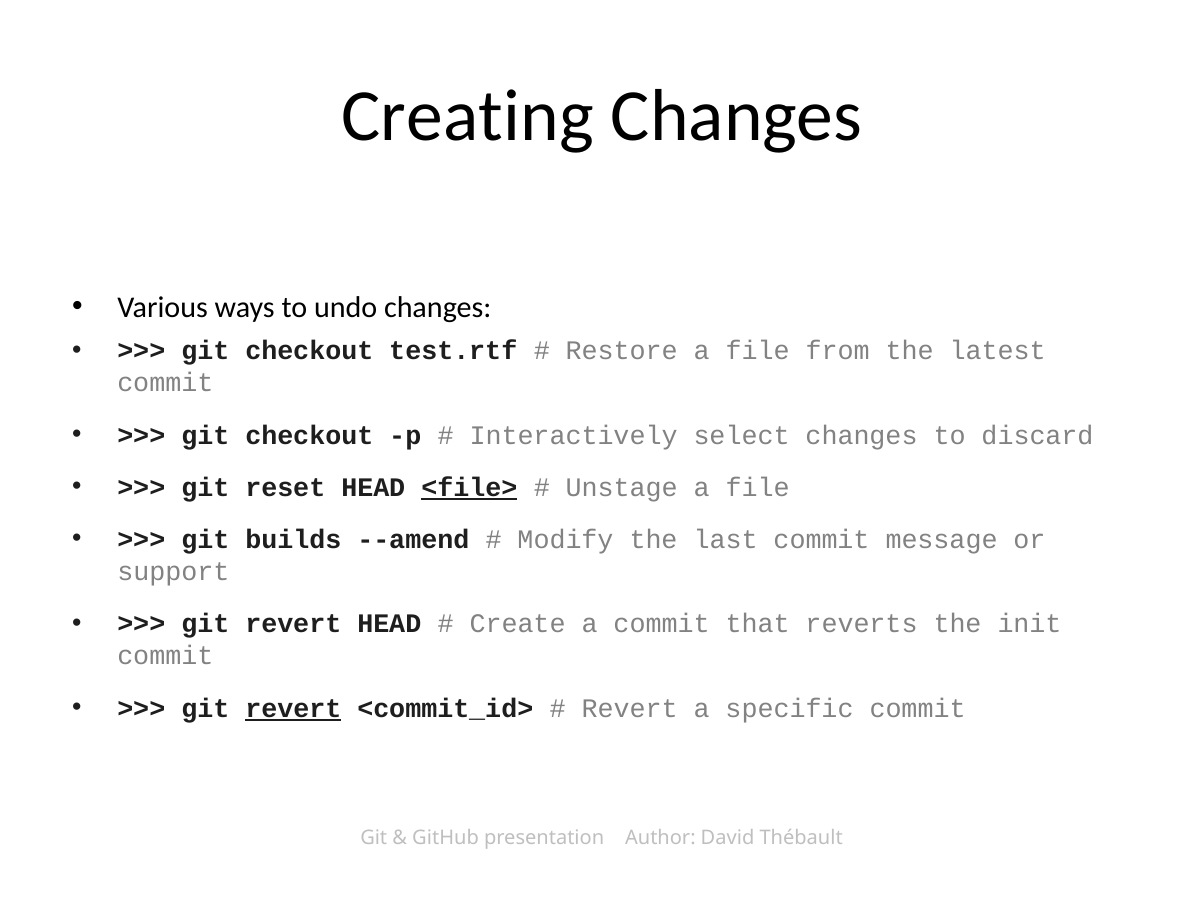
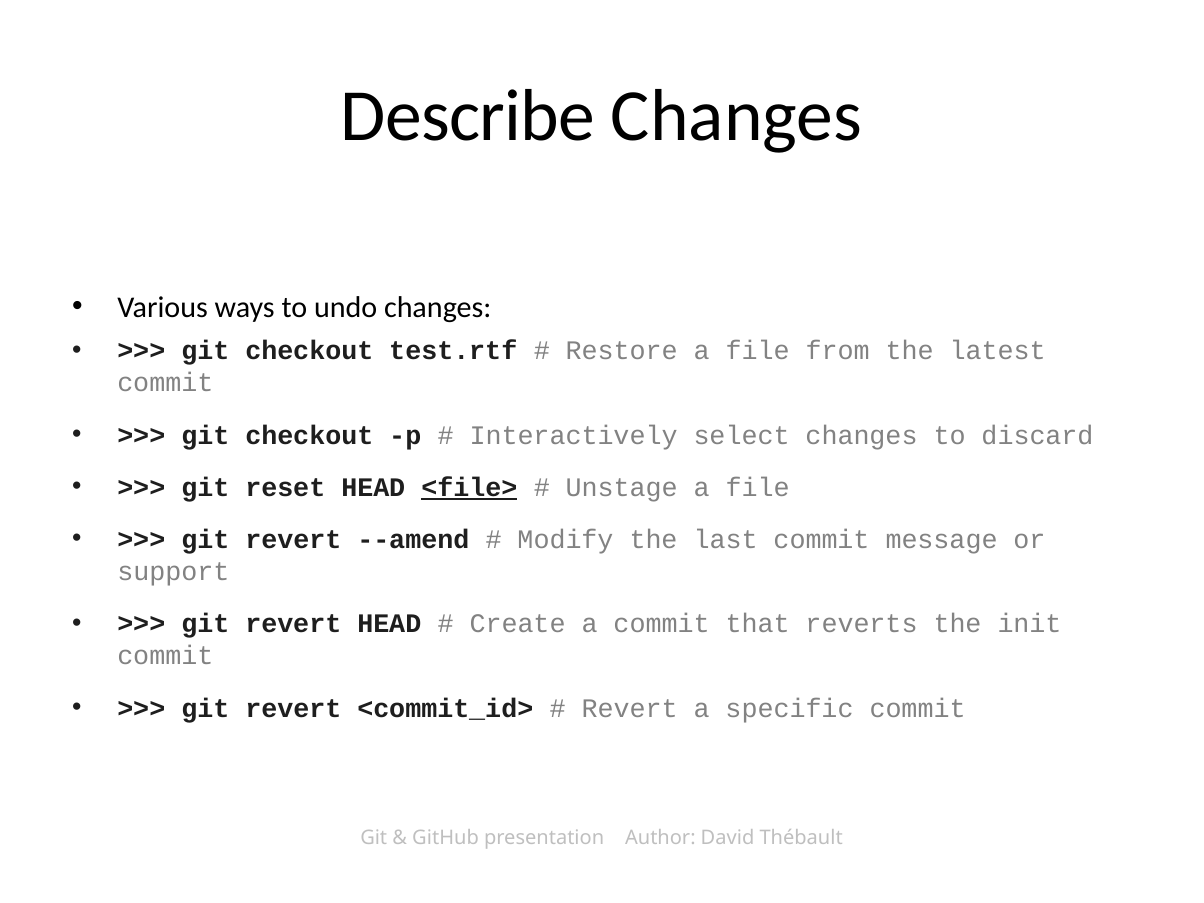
Creating: Creating -> Describe (468, 117)
builds: builds -> revert (293, 540)
revert underline: present -> none (293, 708)
